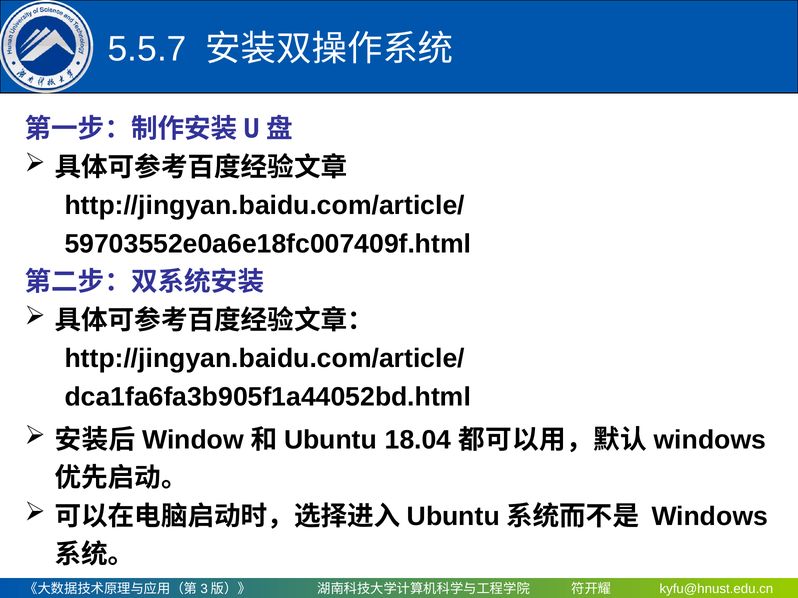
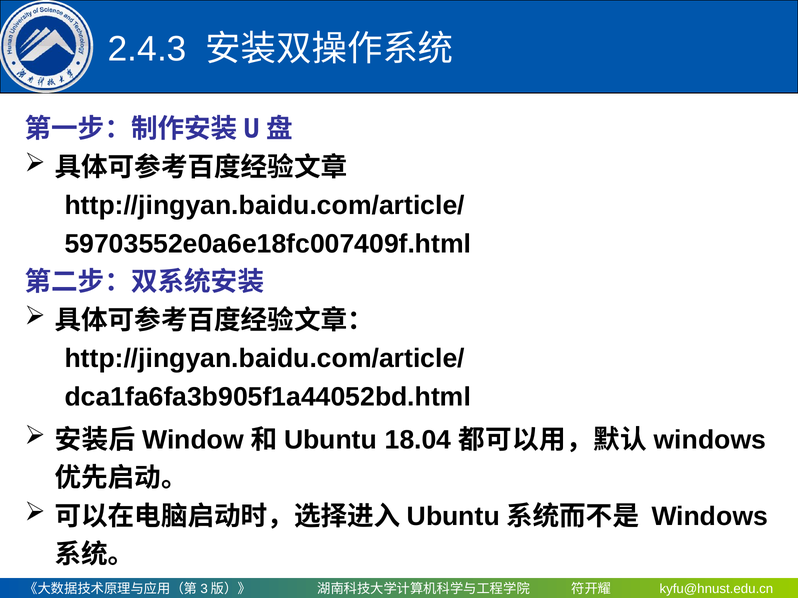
5.5.7: 5.5.7 -> 2.4.3 (147, 49)
